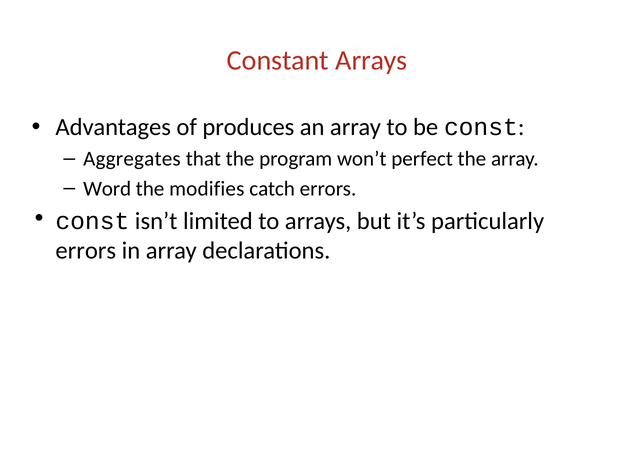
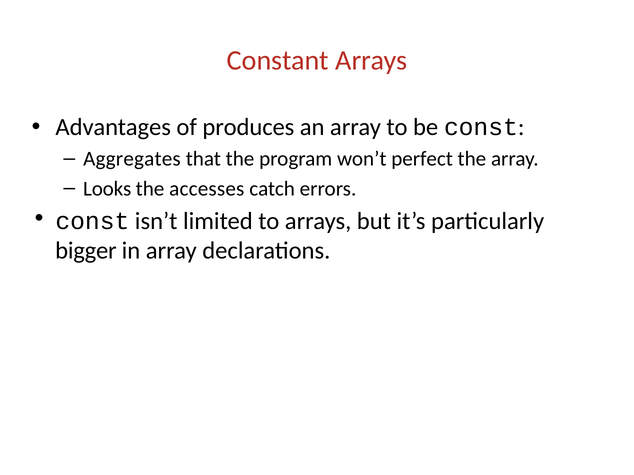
Word: Word -> Looks (107, 189)
modifies: modifies -> accesses (207, 189)
errors: errors -> bigger (86, 251)
